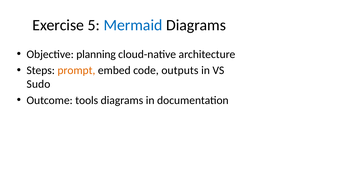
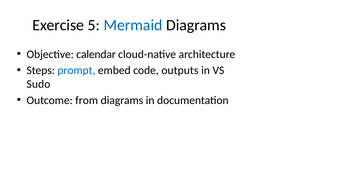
planning: planning -> calendar (96, 54)
prompt colour: orange -> blue (76, 70)
tools: tools -> from (87, 100)
